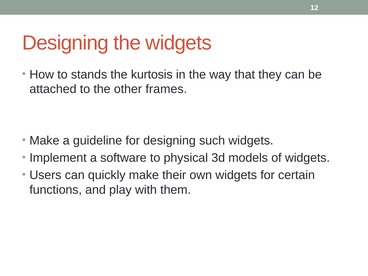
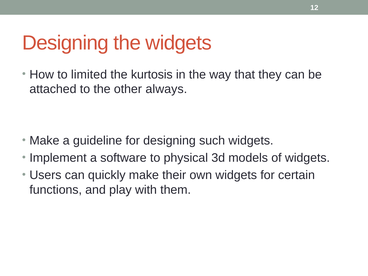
stands: stands -> limited (89, 74)
frames: frames -> always (166, 89)
